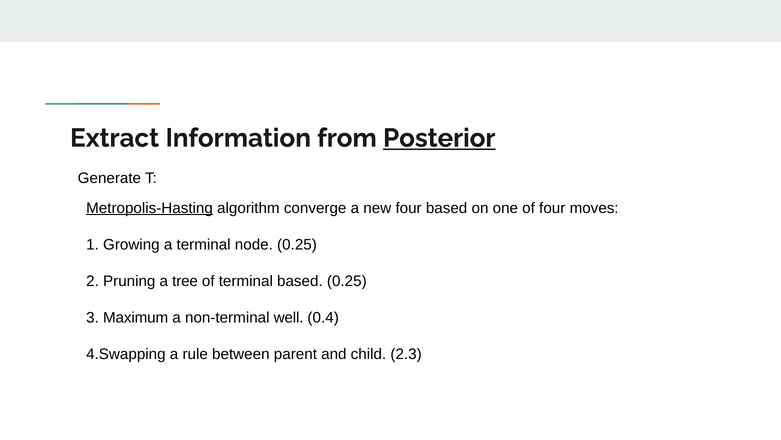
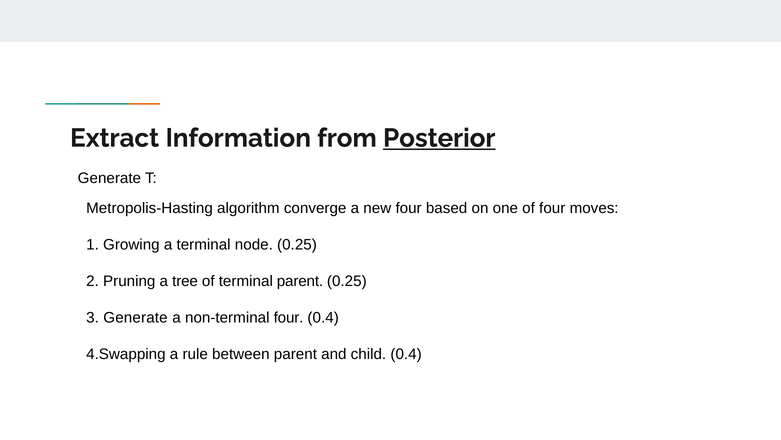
Metropolis-Hasting underline: present -> none (150, 208)
terminal based: based -> parent (300, 281)
3 Maximum: Maximum -> Generate (135, 317)
non-terminal well: well -> four (289, 317)
child 2.3: 2.3 -> 0.4 (406, 354)
